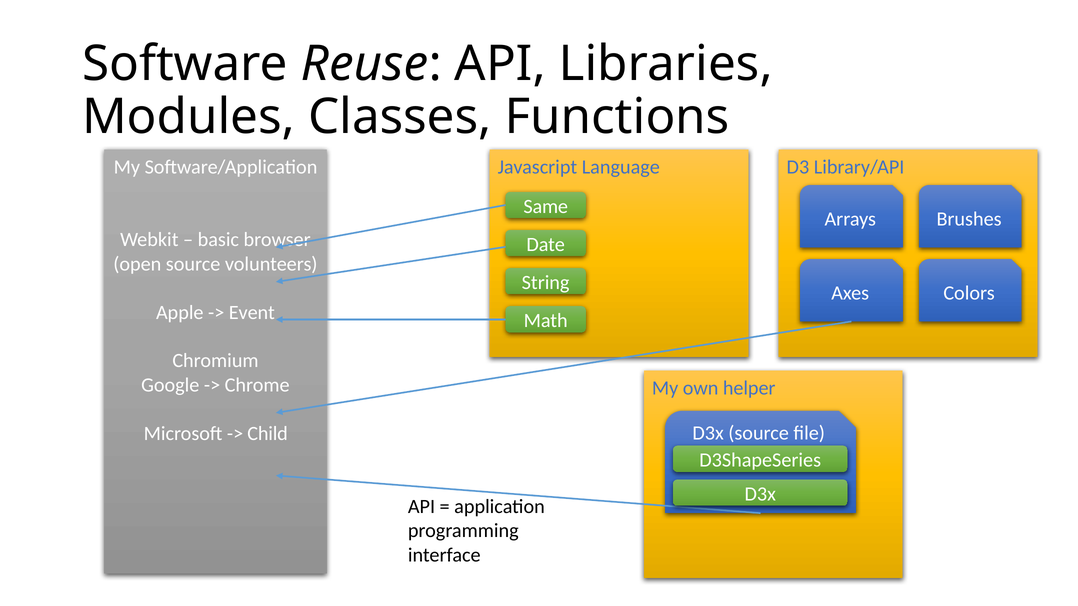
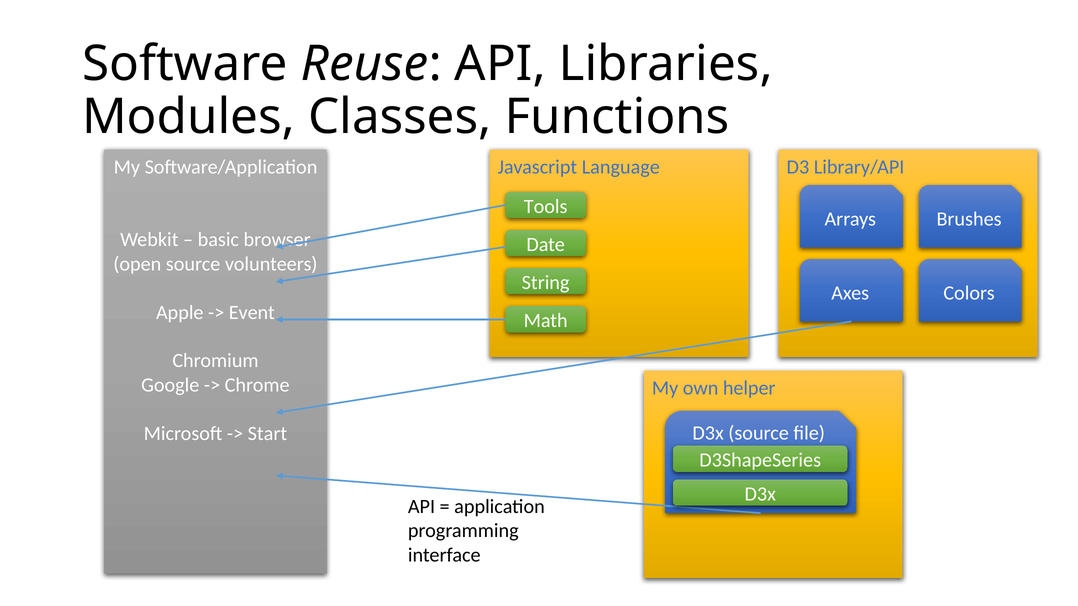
Same: Same -> Tools (546, 206)
Child: Child -> Start (267, 434)
